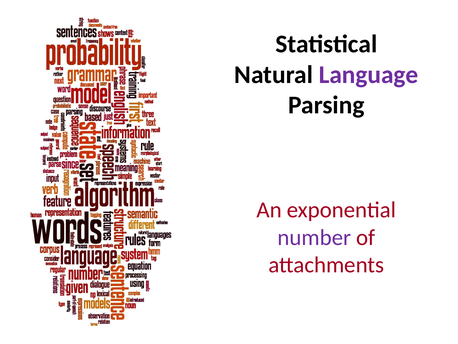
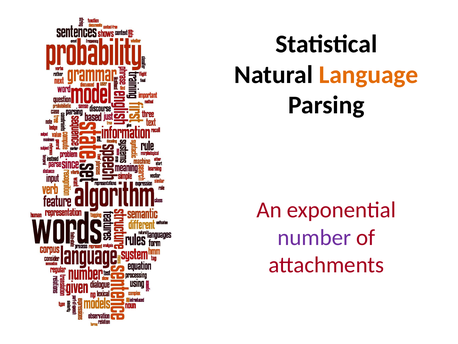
Language colour: purple -> orange (369, 75)
